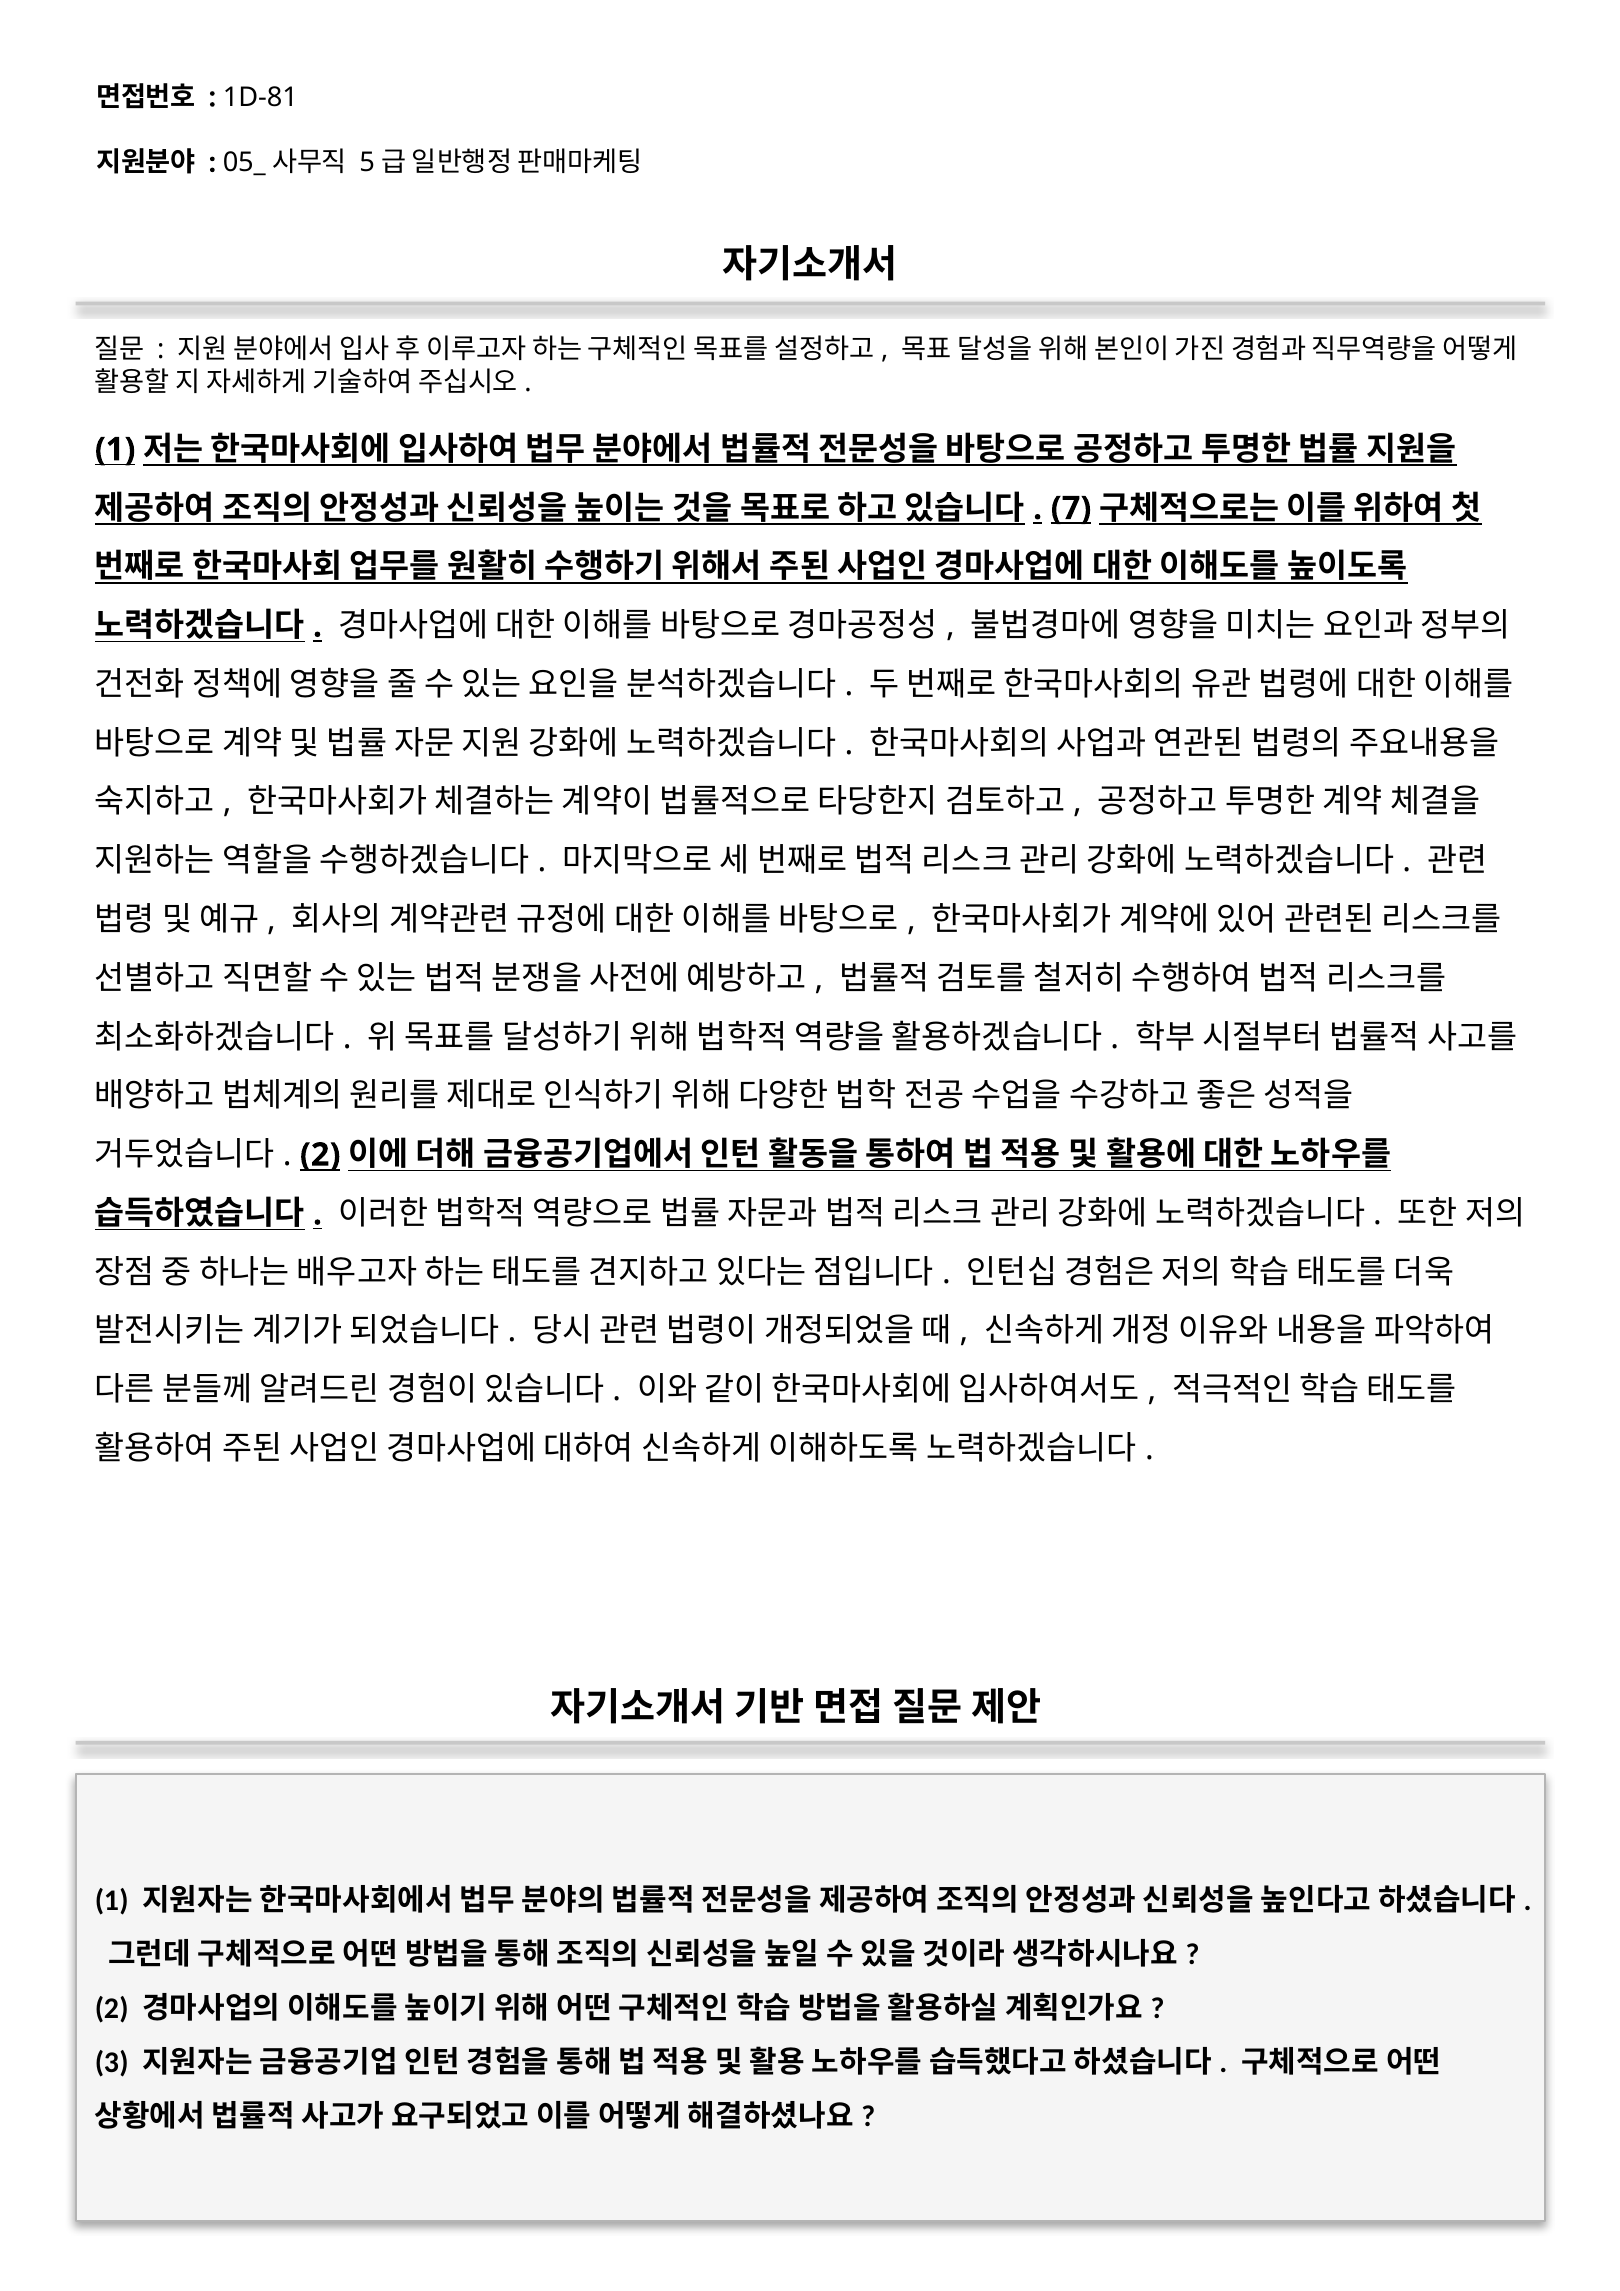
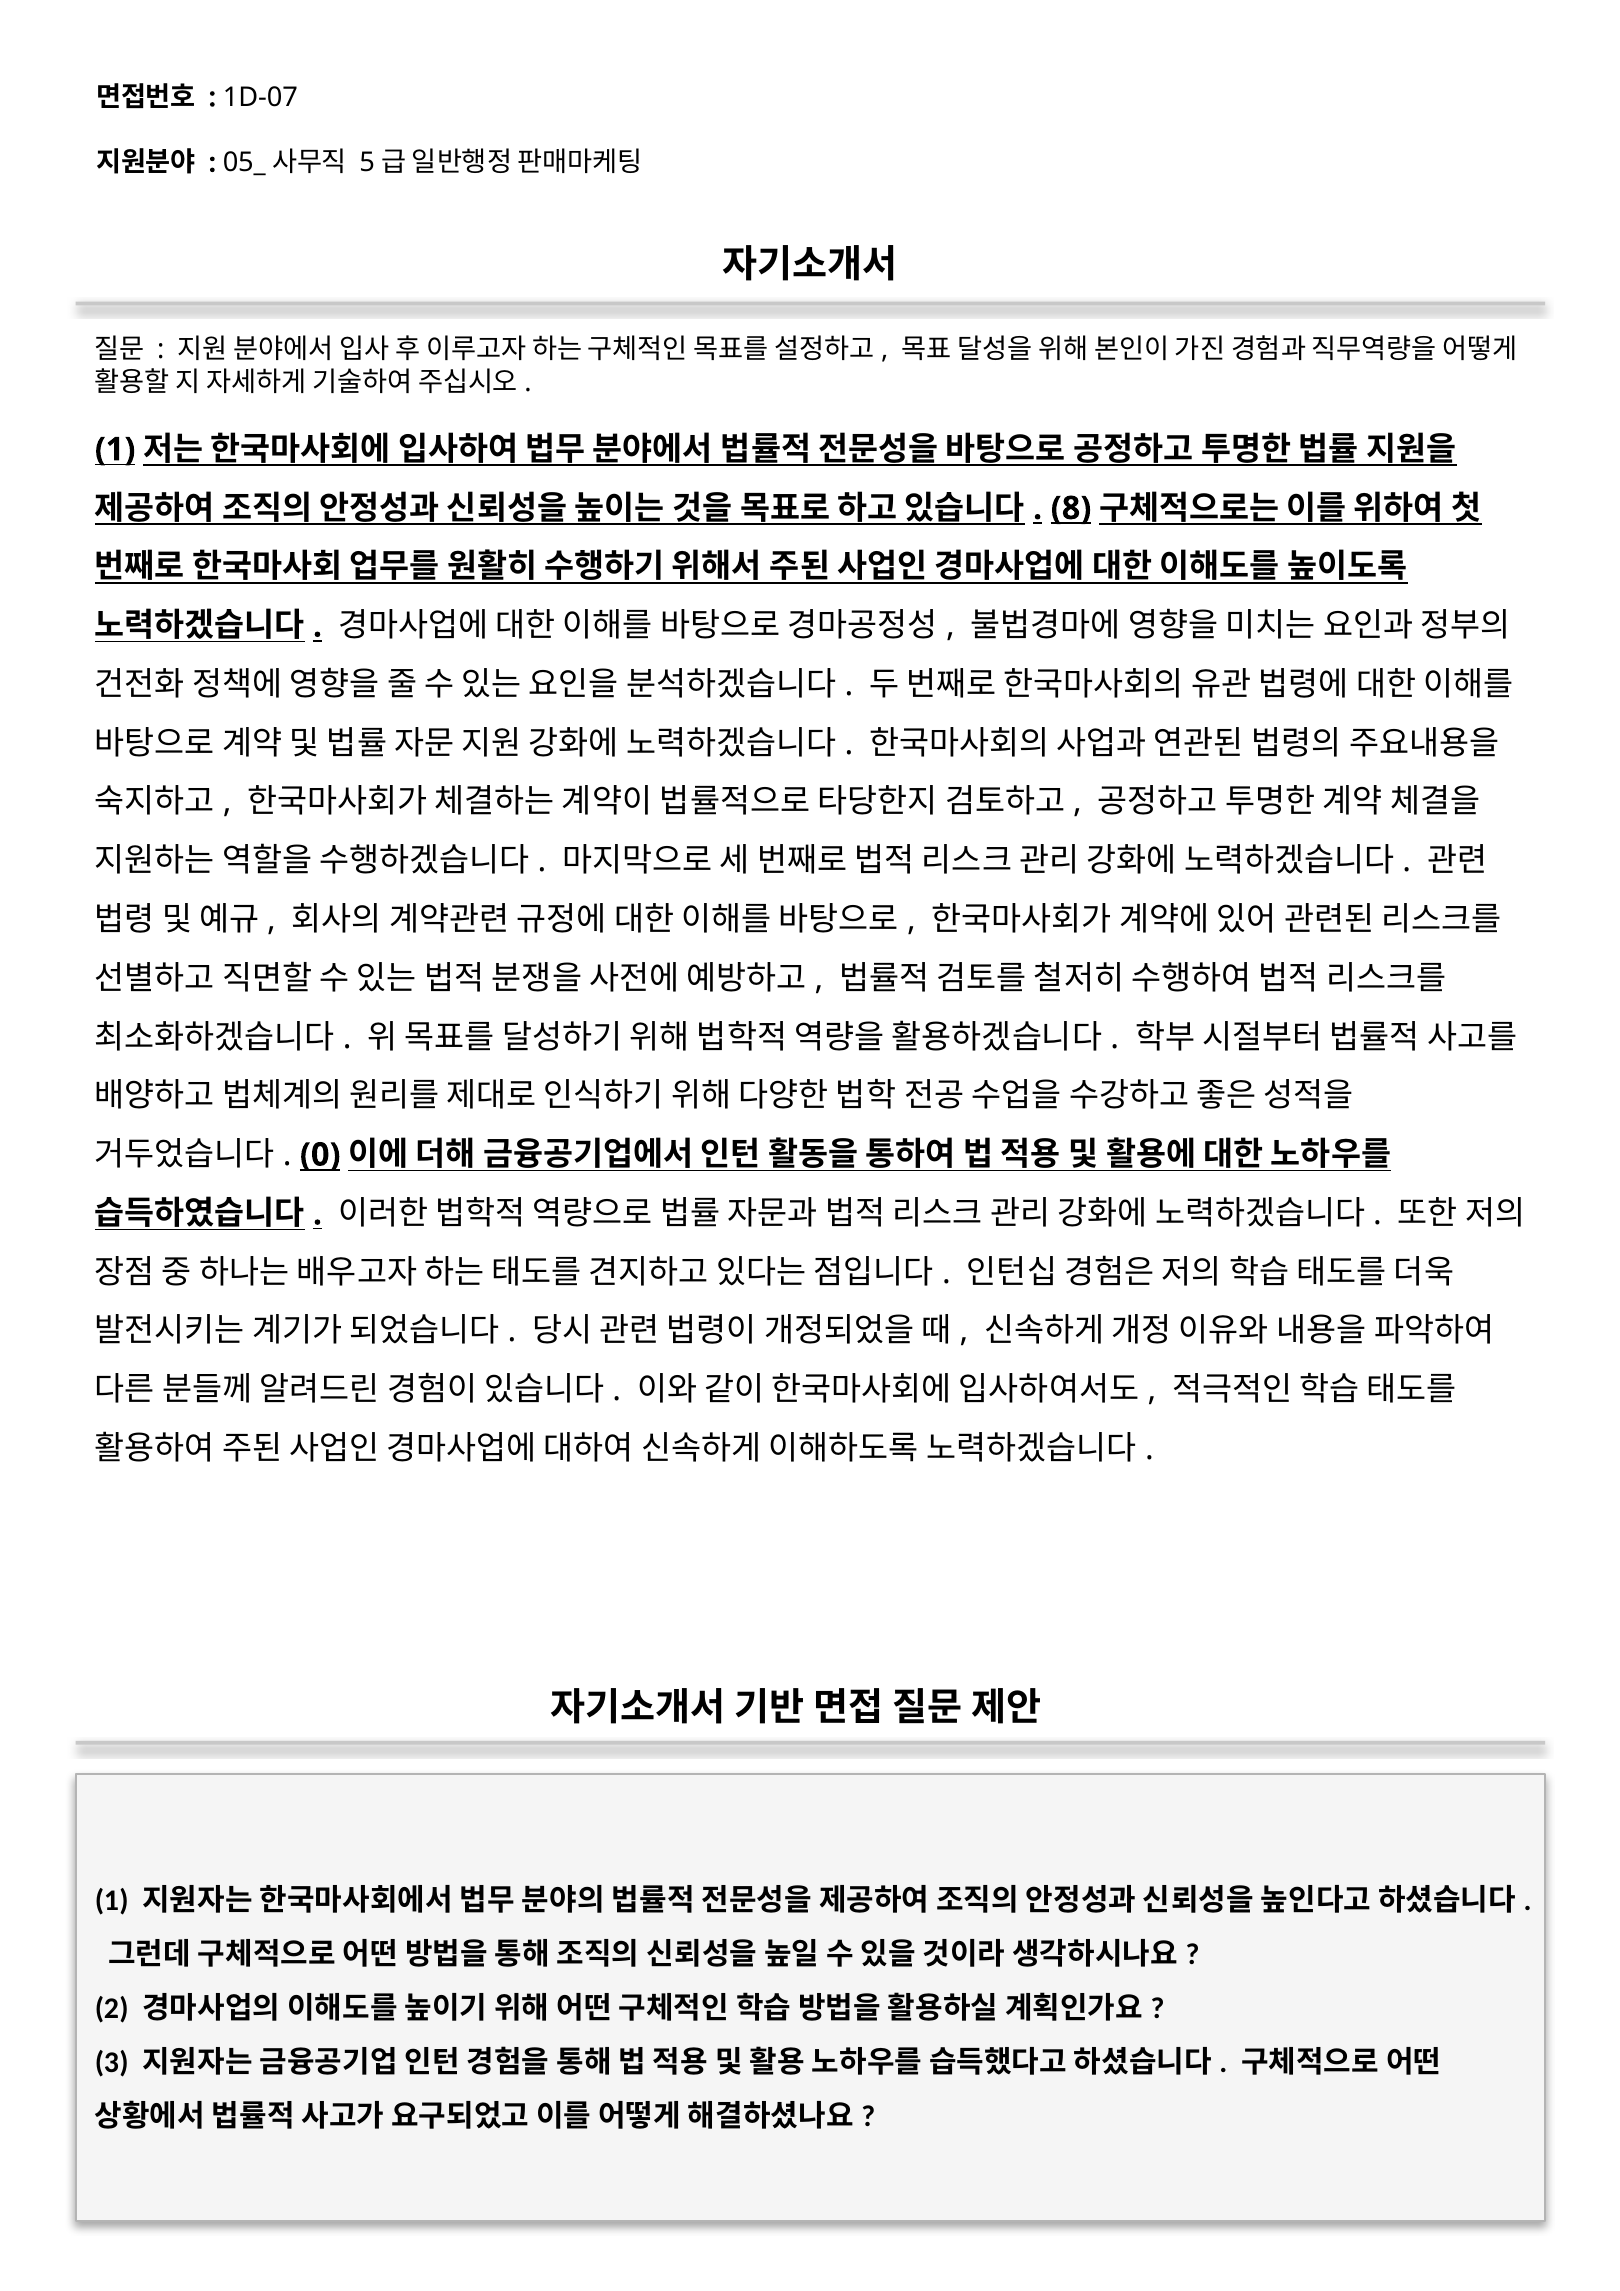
1D-81: 1D-81 -> 1D-07 (260, 97)
7: 7 -> 8 (1071, 508)
2: 2 -> 0 (320, 1155)
